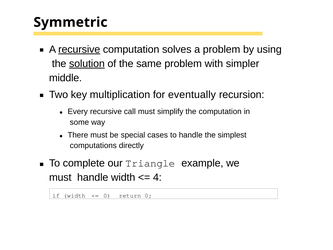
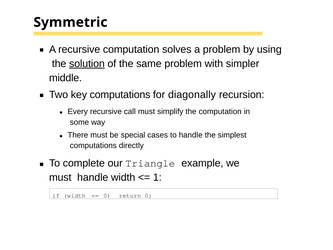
recursive underline: present -> none (79, 49)
key multiplication: multiplication -> computations (120, 94)
eventually: eventually -> diagonally (192, 94)
4: 4 -> 1 (157, 177)
